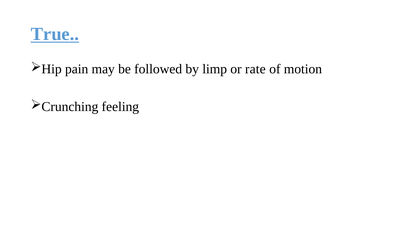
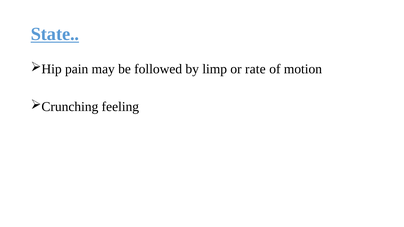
True: True -> State (55, 34)
